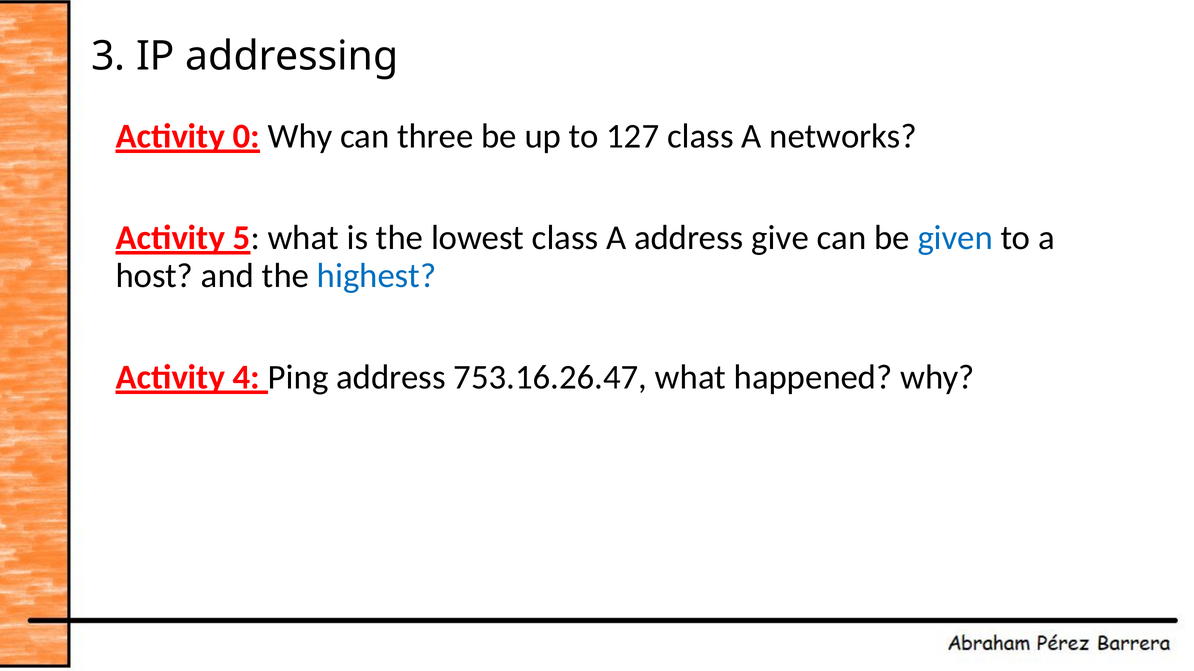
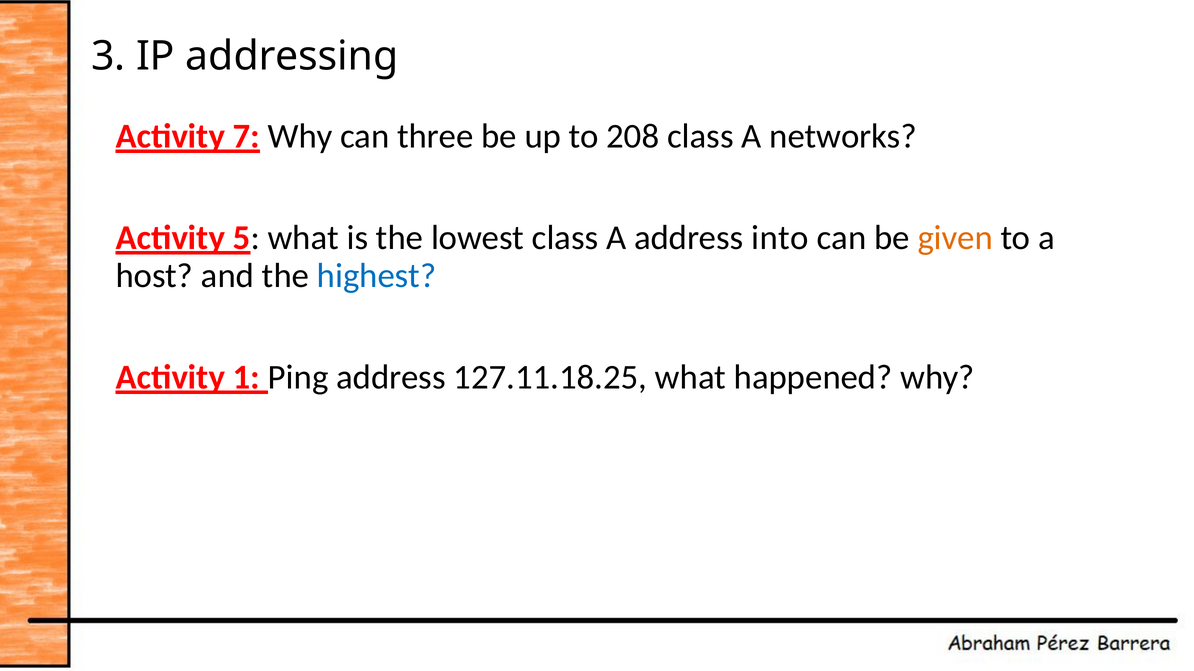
0: 0 -> 7 (246, 136)
127: 127 -> 208 (633, 136)
give: give -> into (780, 238)
given colour: blue -> orange (955, 238)
4: 4 -> 1 (246, 378)
753.16.26.47: 753.16.26.47 -> 127.11.18.25 (550, 378)
